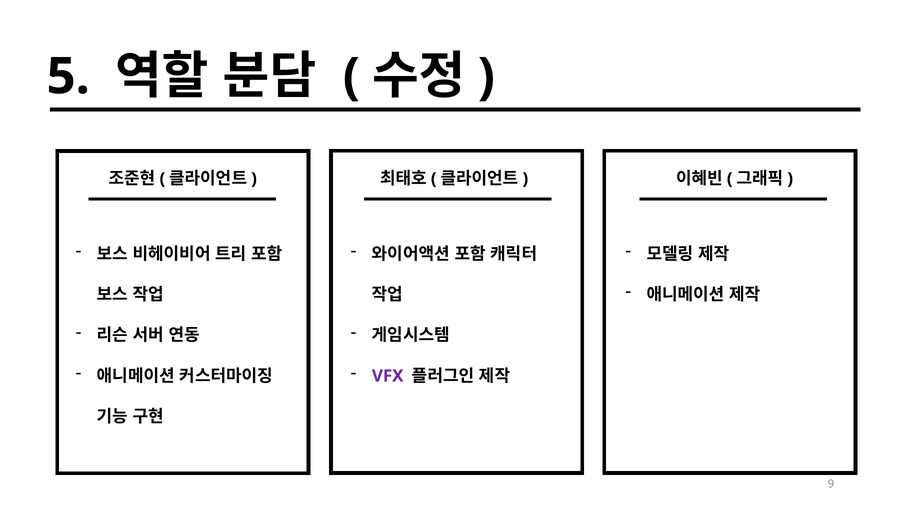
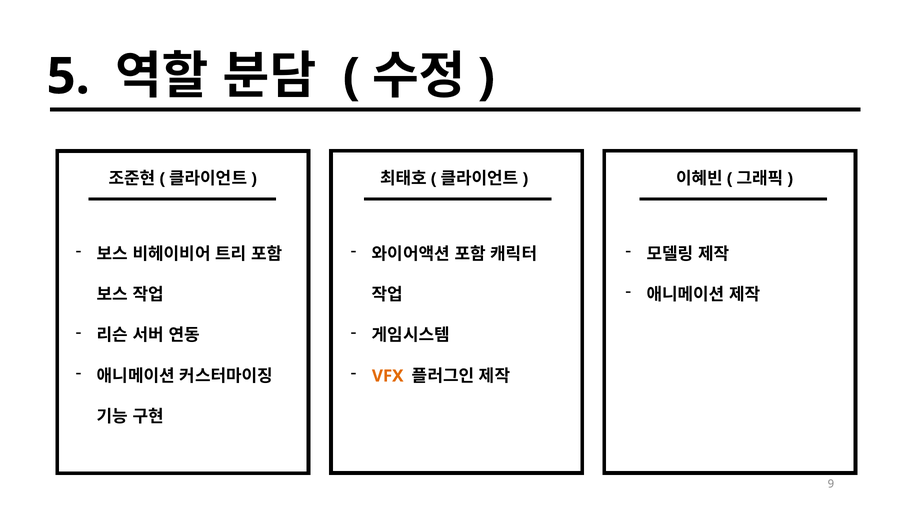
VFX colour: purple -> orange (388, 376)
